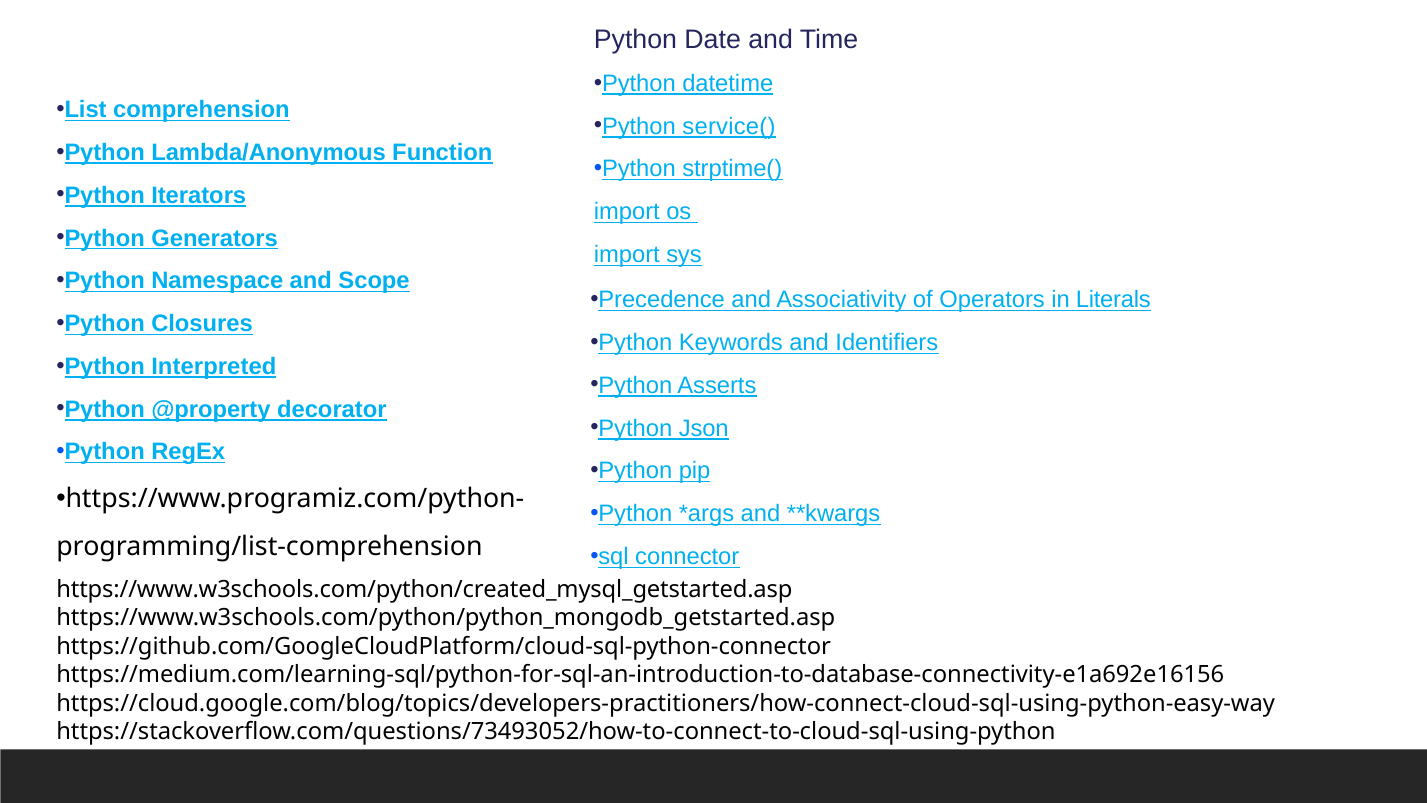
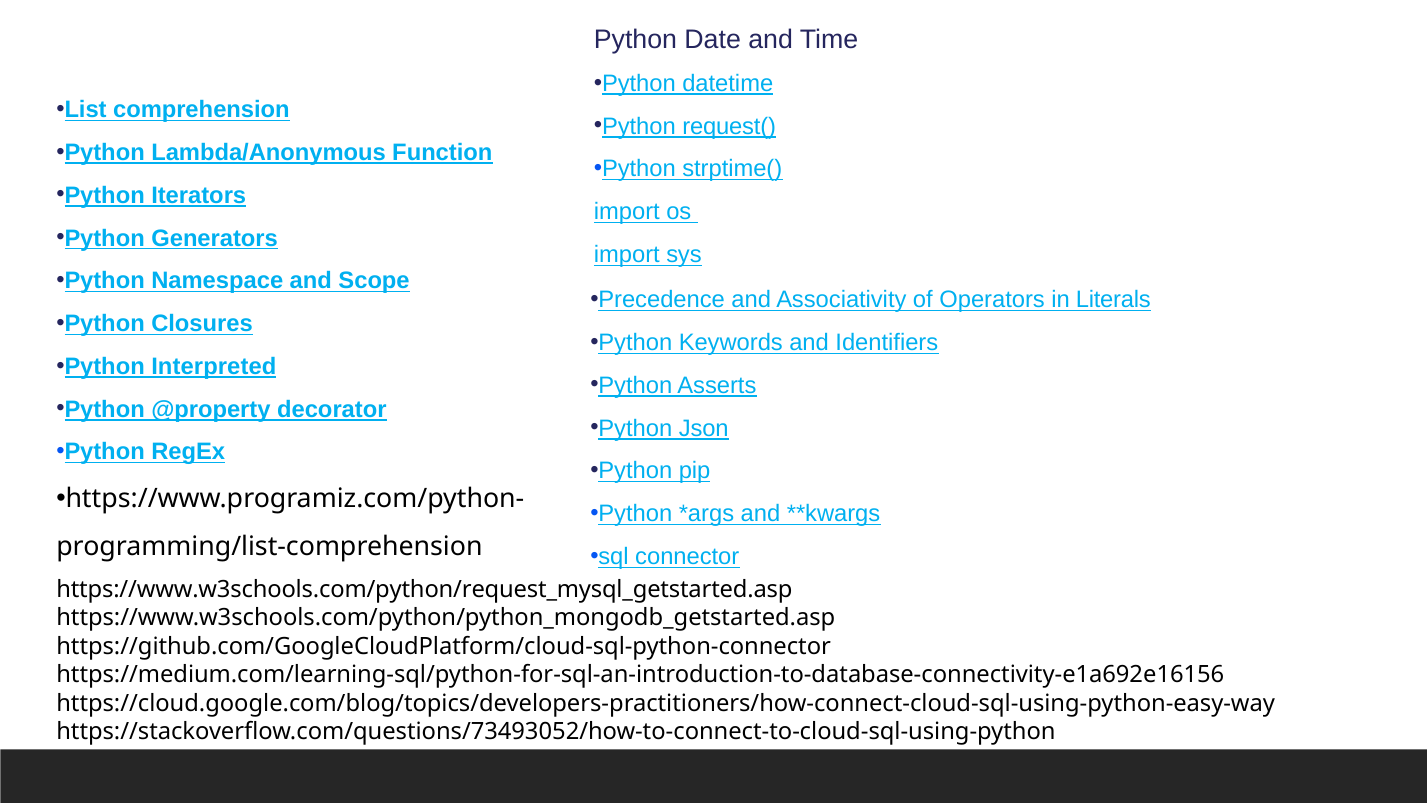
service(: service( -> request( (729, 126)
https://www.w3schools.com/python/created_mysql_getstarted.asp: https://www.w3schools.com/python/created_mysql_getstarted.asp -> https://www.w3schools.com/python/request_mysql_getstarted.asp (424, 589)
